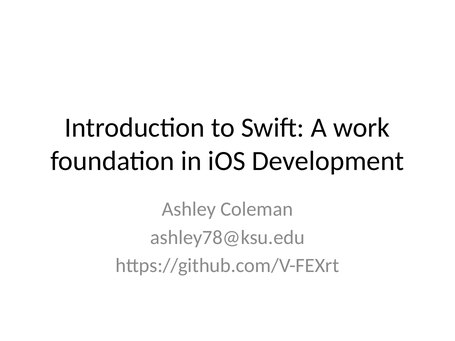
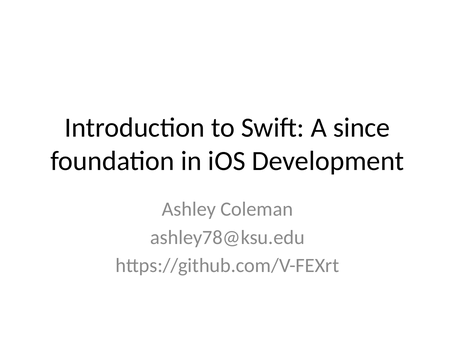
work: work -> since (362, 128)
